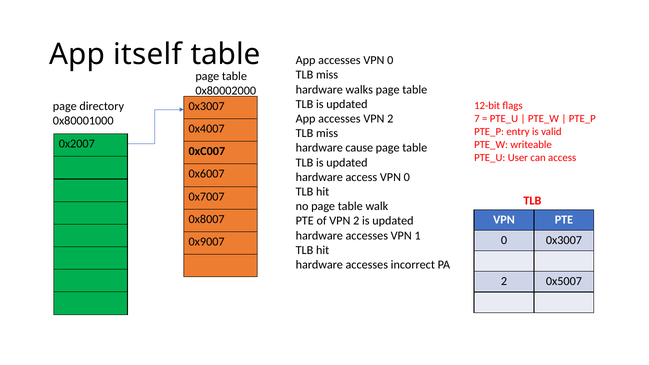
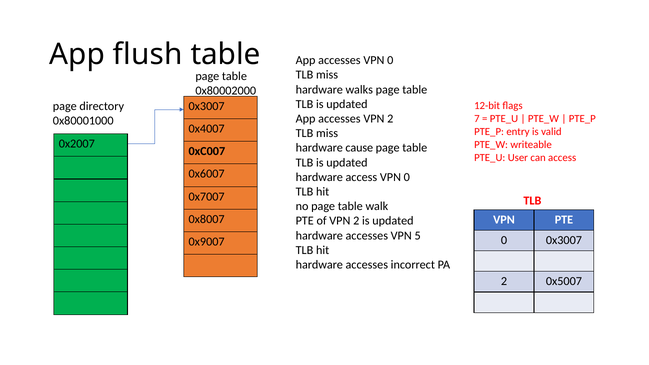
itself: itself -> flush (148, 55)
1: 1 -> 5 (418, 236)
